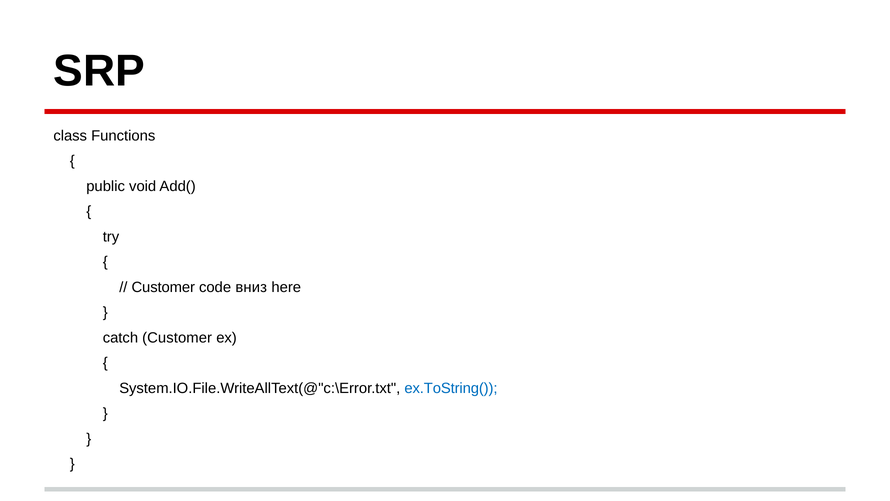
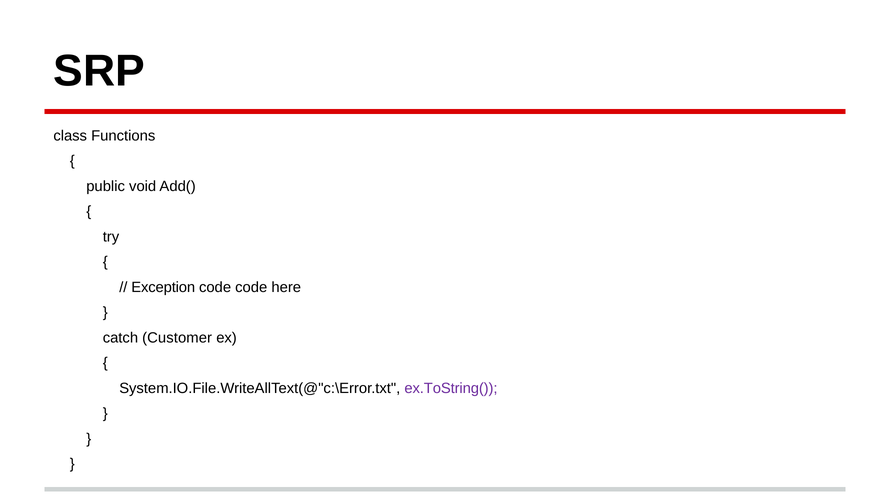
Customer: Customer -> Exception (163, 287)
code вниз: вниз -> code (251, 287)
ex.ToString( colour: blue -> purple (451, 388)
